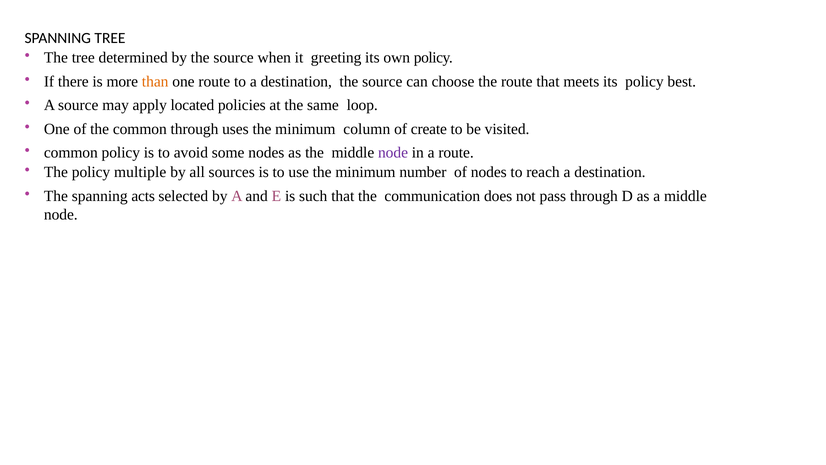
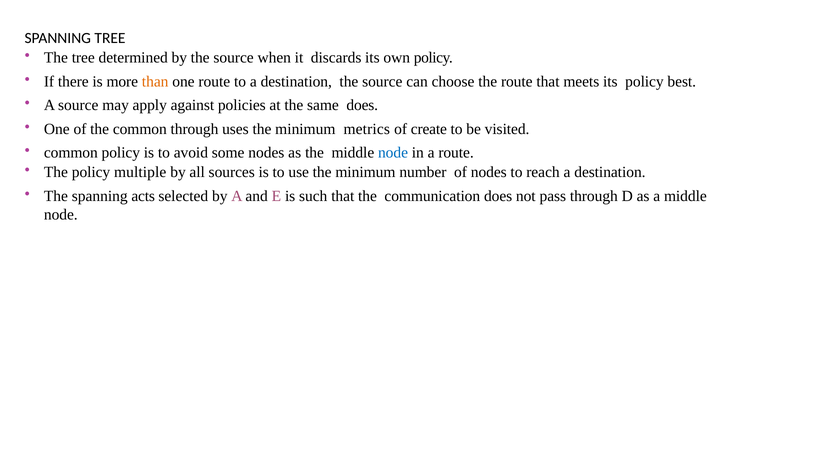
greeting: greeting -> discards (336, 58)
located: located -> against (192, 105)
same loop: loop -> does (362, 105)
column: column -> metrics (367, 129)
node colour: purple -> blue (393, 153)
